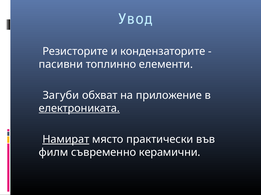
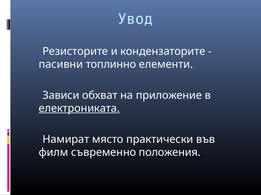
Загуби: Загуби -> Зависи (61, 96)
Намират underline: present -> none (66, 140)
керамични: керамични -> положения (170, 153)
